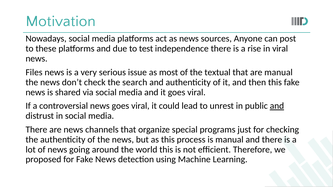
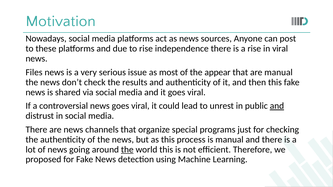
to test: test -> rise (146, 49)
textual: textual -> appear (218, 72)
search: search -> results (135, 82)
the underline: none -> present (127, 150)
